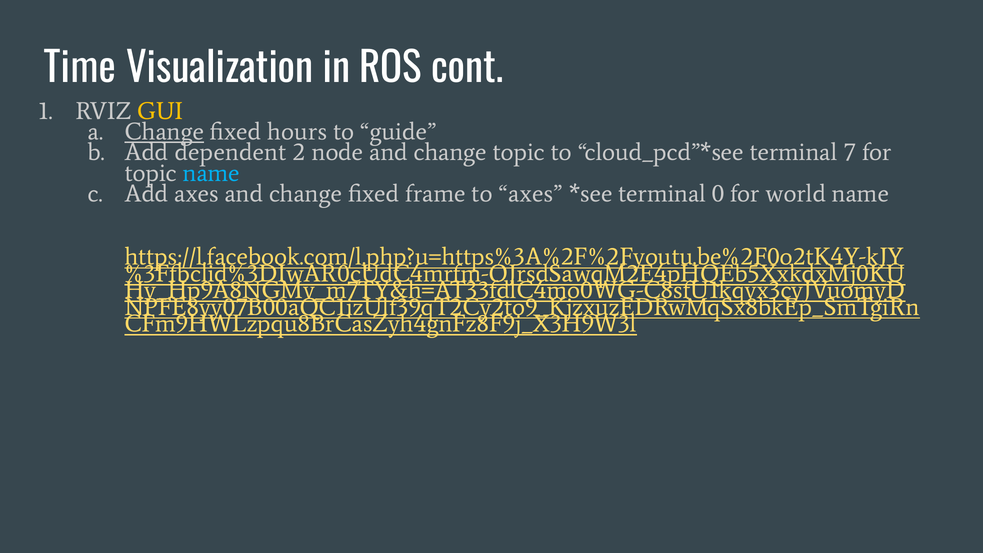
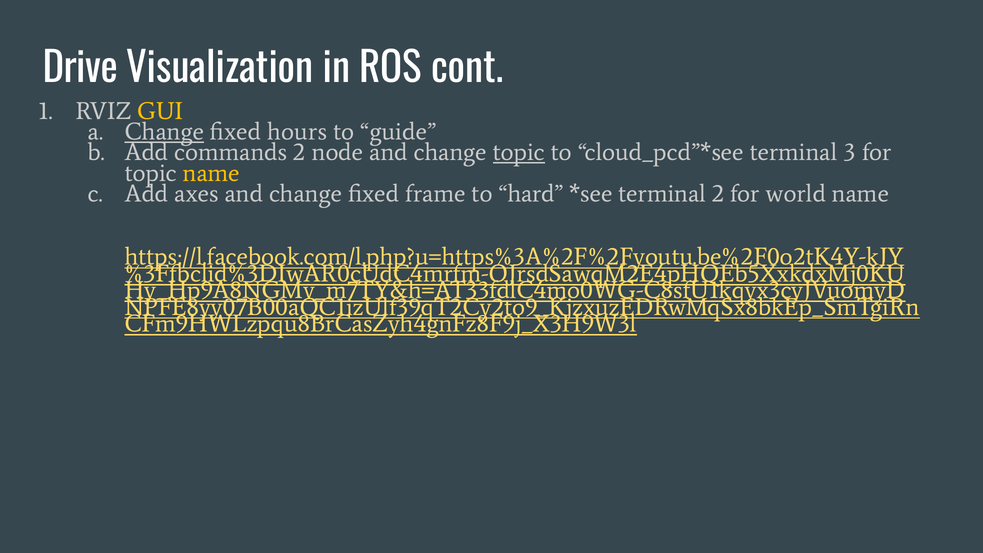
Time: Time -> Drive (80, 69)
dependent: dependent -> commands (231, 152)
topic underline: none -> present (519, 152)
7: 7 -> 3 (850, 152)
name colour: light blue -> yellow (211, 173)
to axes: axes -> hard (531, 194)
terminal 0: 0 -> 2 (718, 194)
